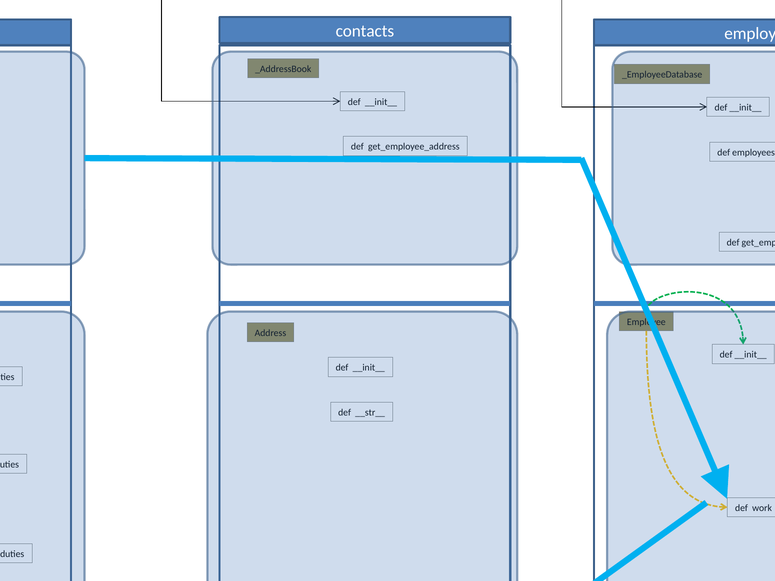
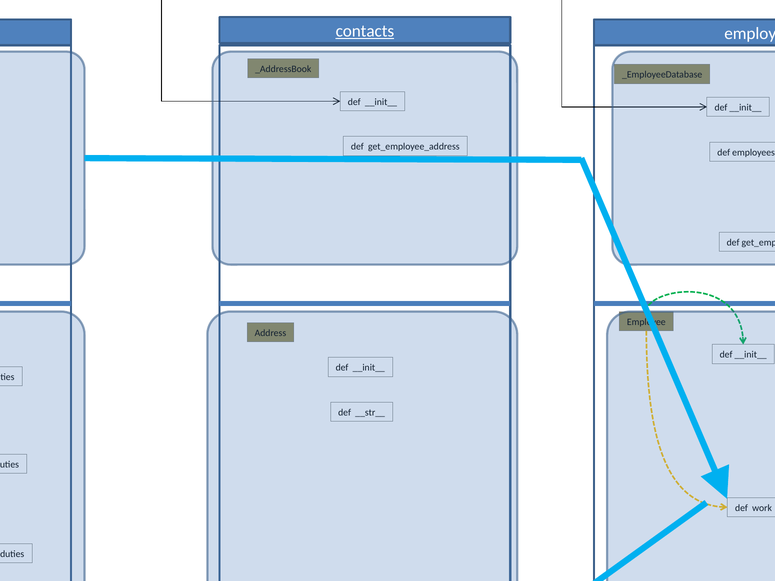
contacts underline: none -> present (365, 31)
